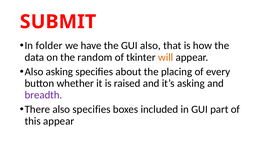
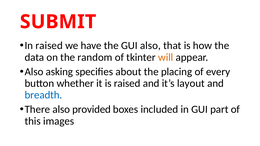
In folder: folder -> raised (49, 46)
it’s asking: asking -> layout (191, 83)
breadth colour: purple -> blue (43, 95)
also specifies: specifies -> provided (92, 110)
this appear: appear -> images (59, 121)
